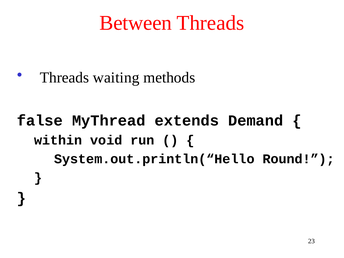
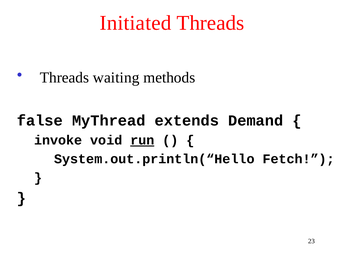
Between: Between -> Initiated (136, 23)
within: within -> invoke (58, 140)
run underline: none -> present (142, 140)
Round: Round -> Fetch (299, 159)
